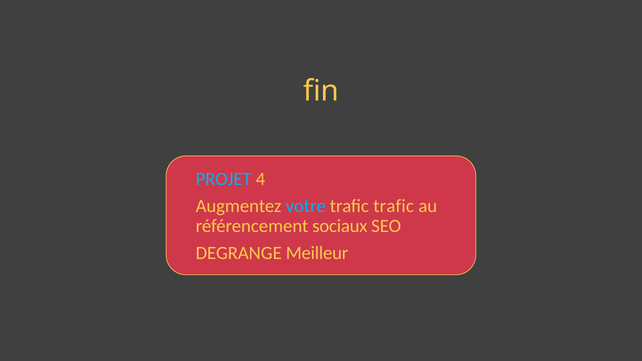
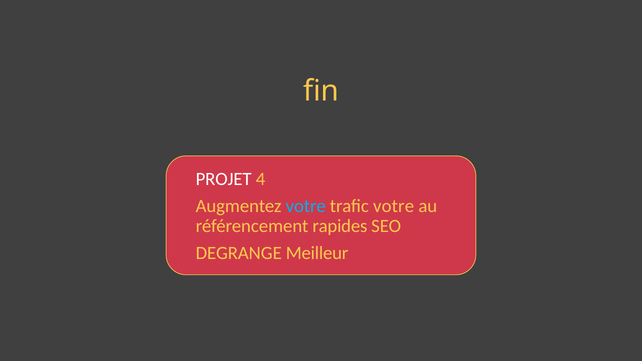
PROJET colour: light blue -> white (224, 179)
trafic trafic: trafic -> votre (394, 206)
sociaux: sociaux -> rapides (340, 226)
